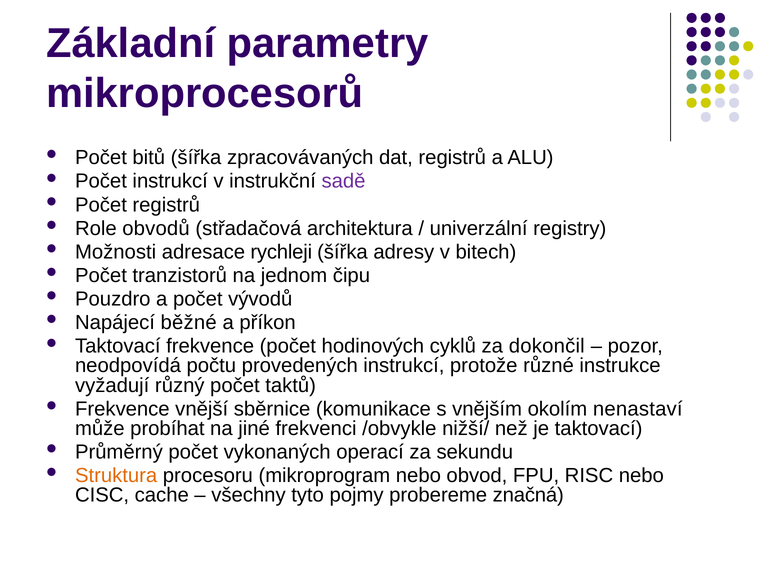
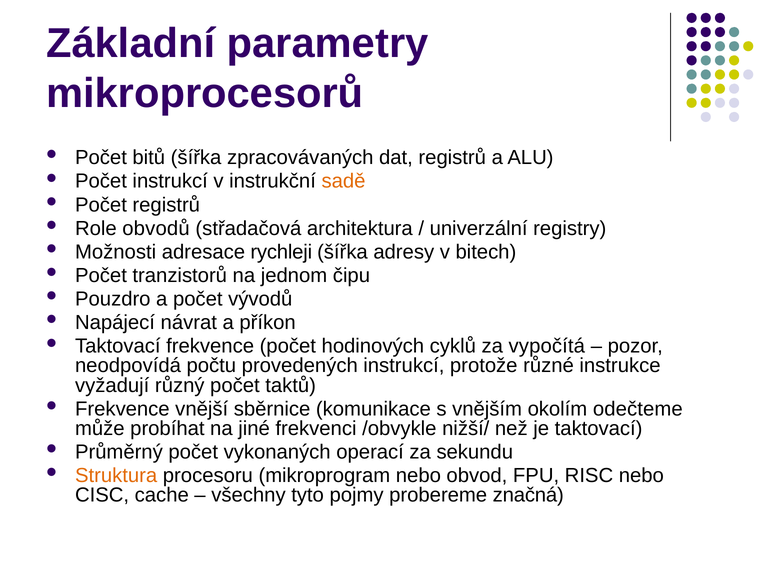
sadě colour: purple -> orange (343, 181)
běžné: běžné -> návrat (189, 322)
dokončil: dokončil -> vypočítá (547, 346)
nenastaví: nenastaví -> odečteme (638, 409)
